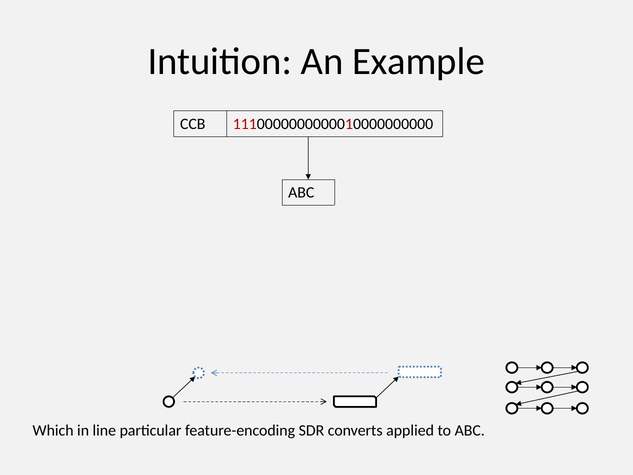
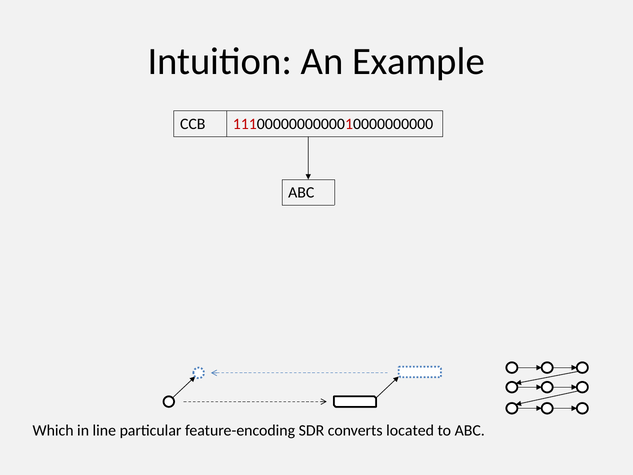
applied: applied -> located (410, 430)
